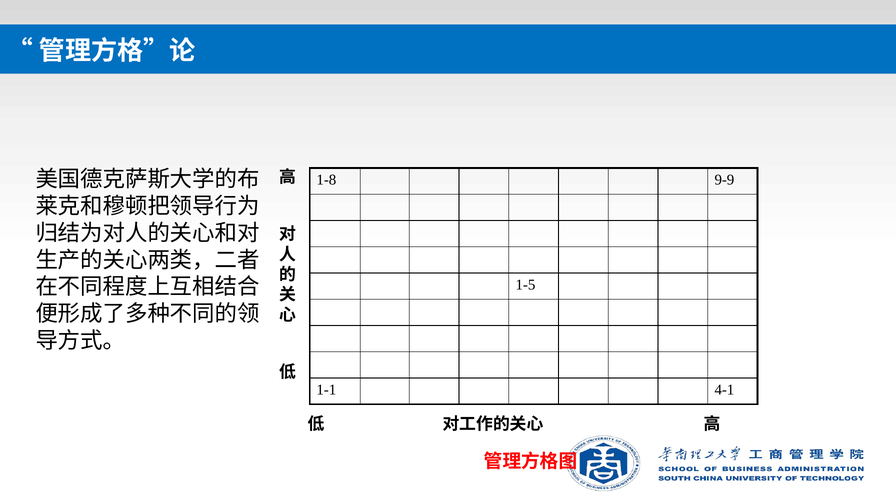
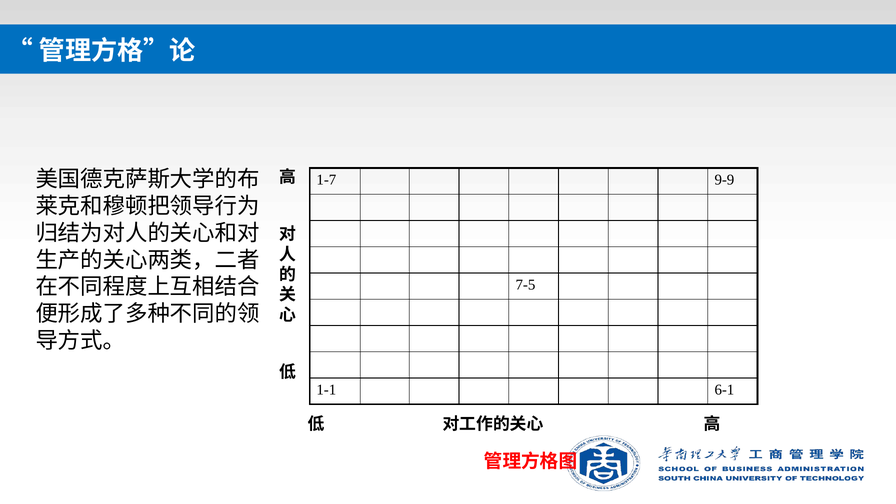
1-8: 1-8 -> 1-7 (326, 180)
1-5: 1-5 -> 7-5 (525, 285)
4-1: 4-1 -> 6-1 (724, 390)
